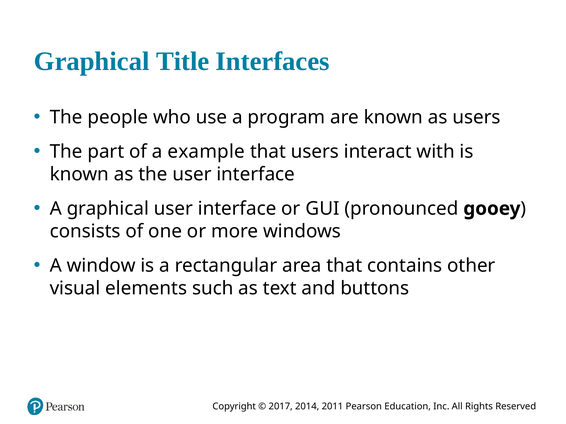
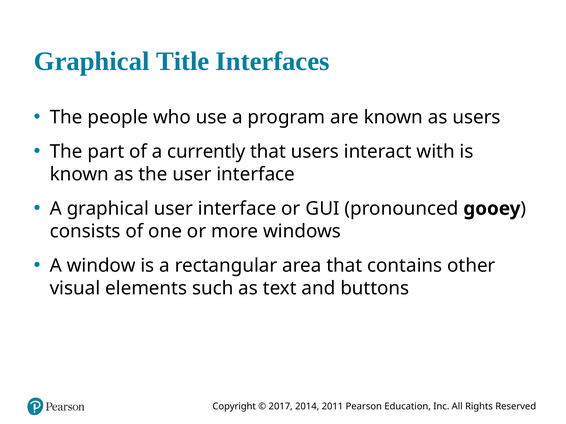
example: example -> currently (206, 152)
